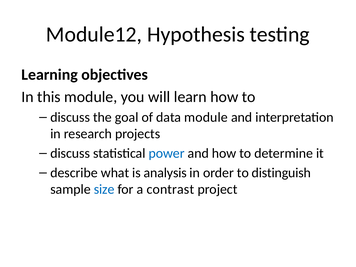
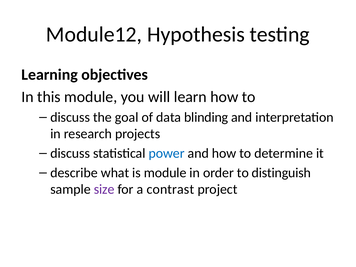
data module: module -> blinding (206, 117)
is analysis: analysis -> module (165, 173)
size colour: blue -> purple (104, 189)
